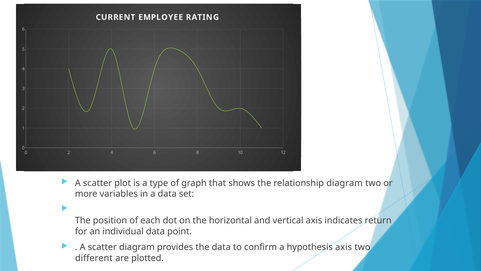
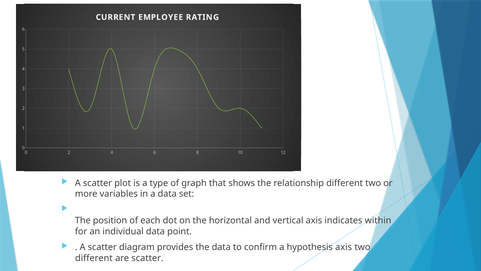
diagram: diagram -> different (345, 183)
return: return -> within (378, 220)
are plotted: plotted -> scatter (147, 258)
